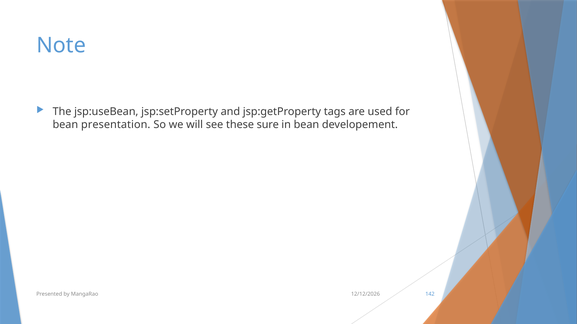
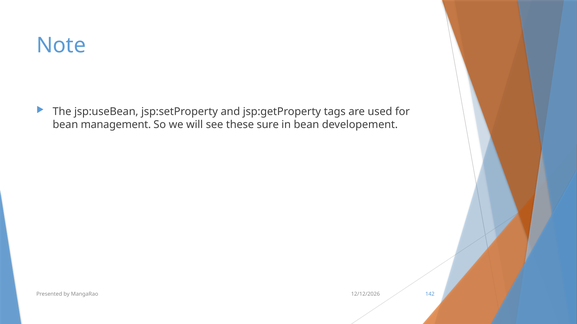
presentation: presentation -> management (116, 125)
